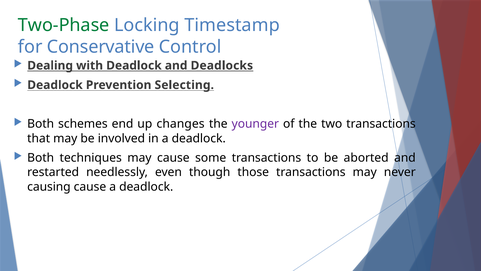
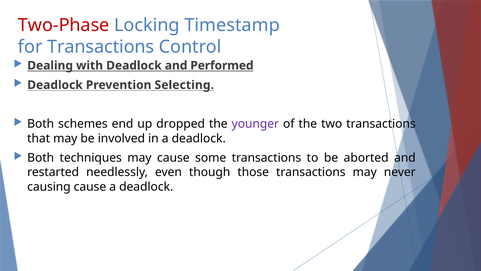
Two-Phase colour: green -> red (64, 25)
for Conservative: Conservative -> Transactions (101, 47)
Deadlocks: Deadlocks -> Performed (222, 65)
changes: changes -> dropped (181, 124)
